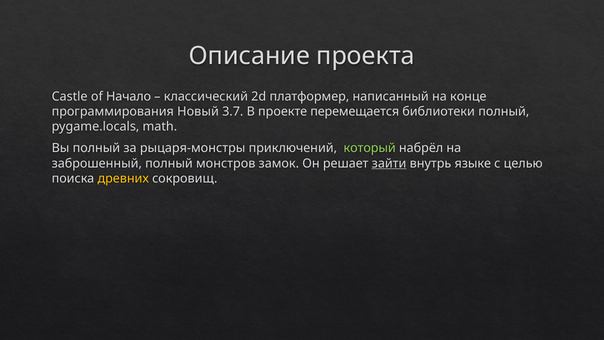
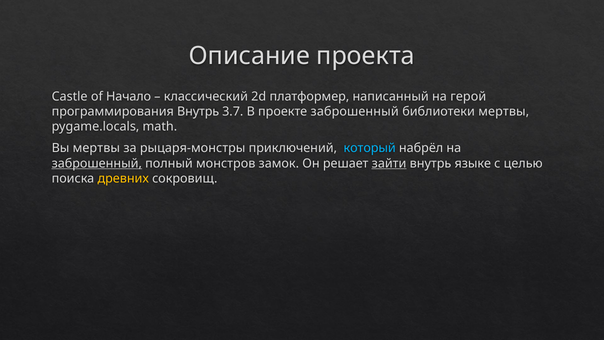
конце: конце -> герой (468, 97)
программирования Новый: Новый -> Внутрь (198, 112)
проекте перемещается: перемещается -> заброшенный (355, 112)
библиотеки полный: полный -> мертвы (504, 112)
Вы полный: полный -> мертвы (96, 148)
который colour: light green -> light blue (370, 148)
заброшенный underline: none -> present (97, 163)
